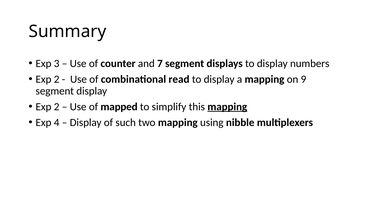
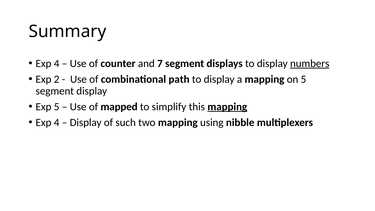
3: 3 -> 4 (57, 63)
numbers underline: none -> present (310, 63)
read: read -> path (179, 79)
on 9: 9 -> 5 (303, 79)
2: 2 -> 5 (57, 107)
